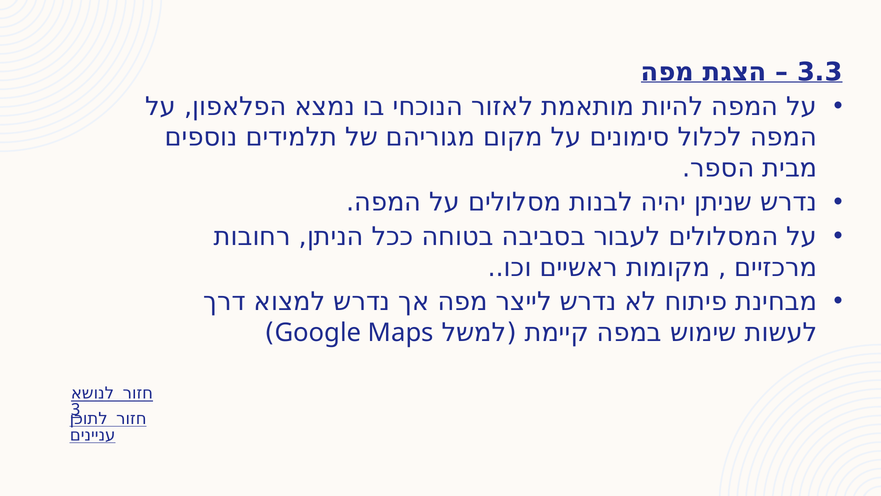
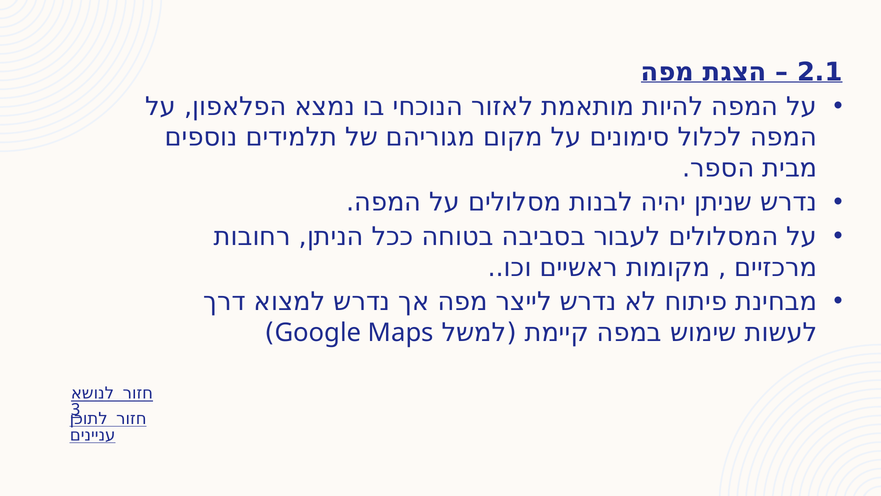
3.3: 3.3 -> 2.1 (820, 72)
